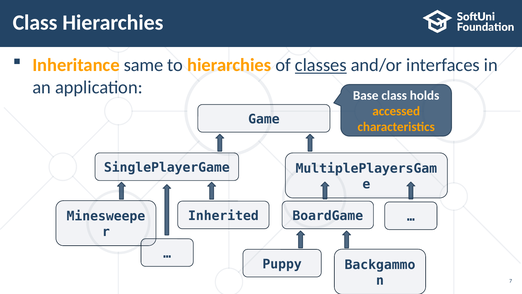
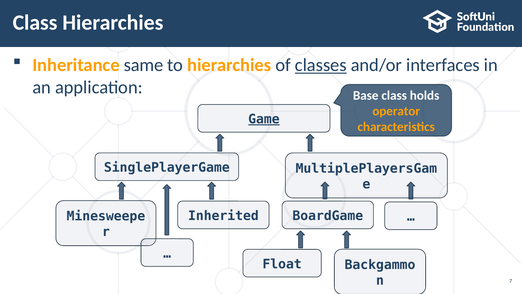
accessed: accessed -> operator (396, 111)
Game underline: none -> present (264, 119)
Puppy: Puppy -> Float (282, 264)
